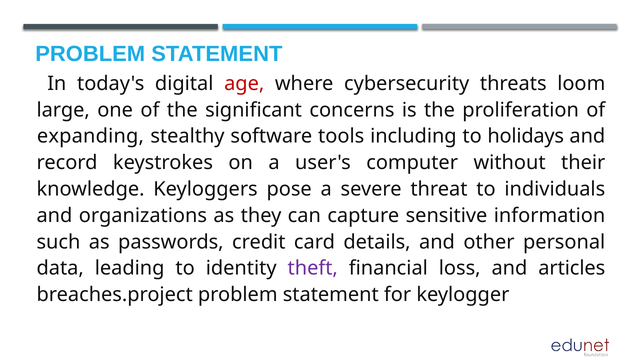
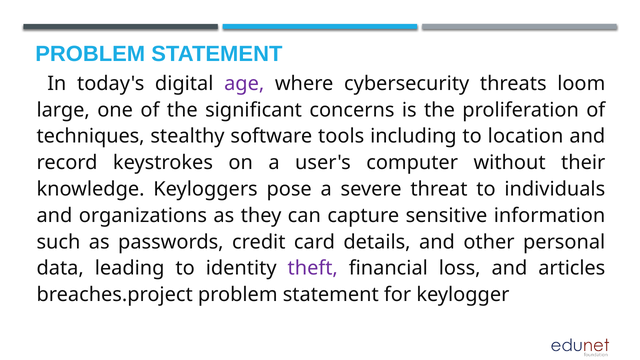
age colour: red -> purple (244, 84)
expanding: expanding -> techniques (91, 136)
holidays: holidays -> location (526, 136)
